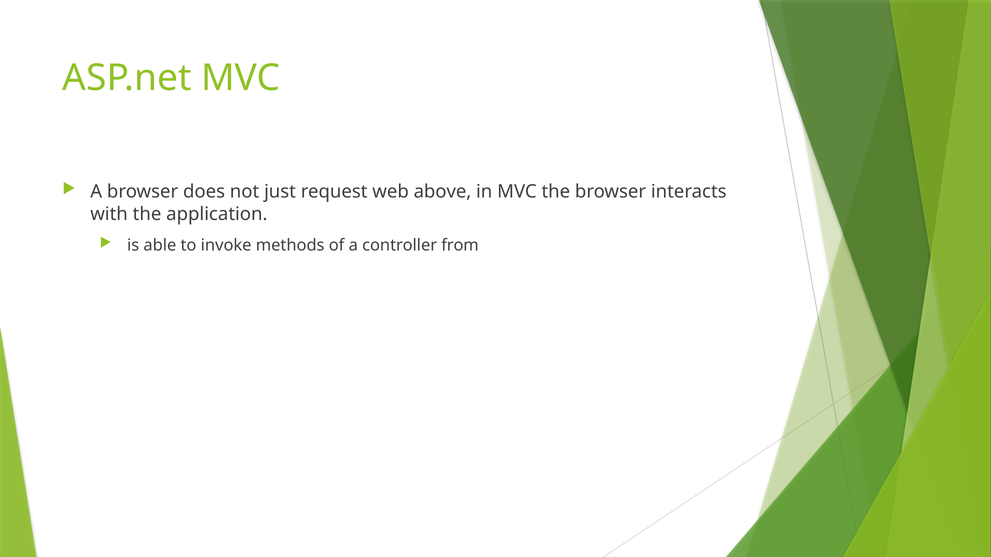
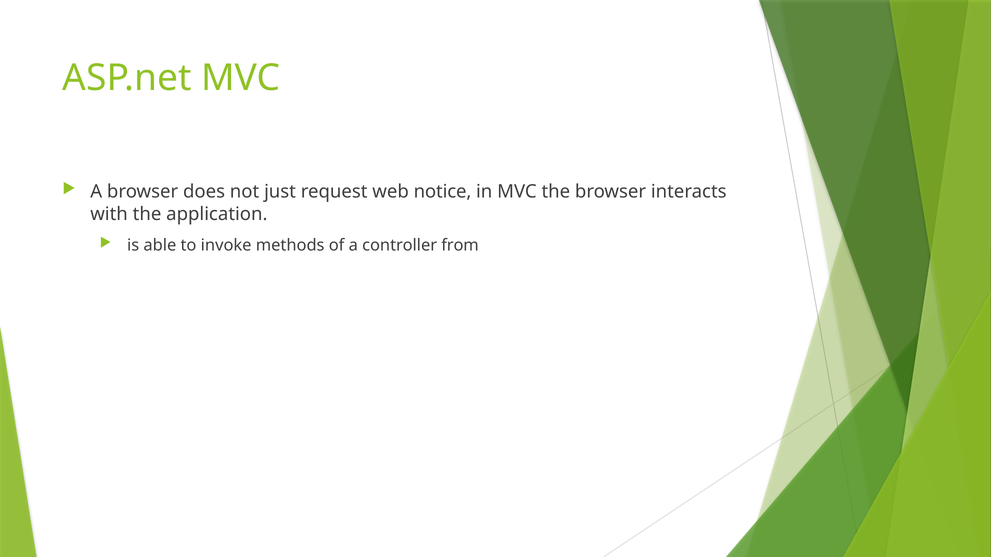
above: above -> notice (443, 192)
